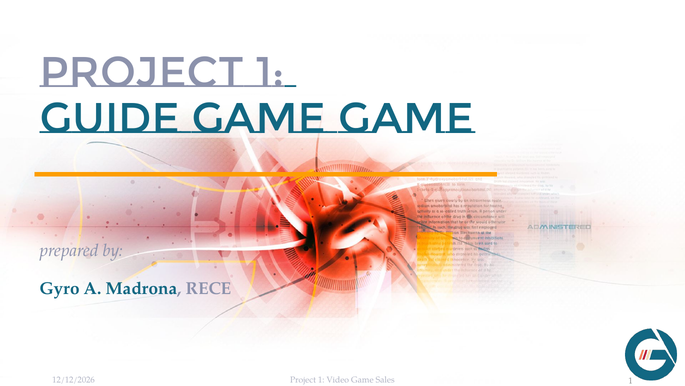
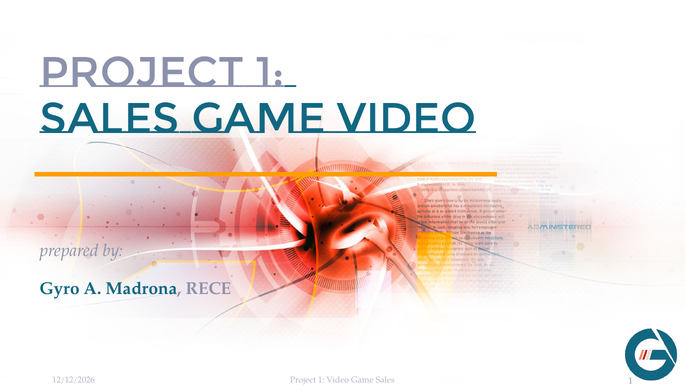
GUIDE: GUIDE -> SALES (110, 119)
GAME GAME: GAME -> VIDEO (406, 119)
